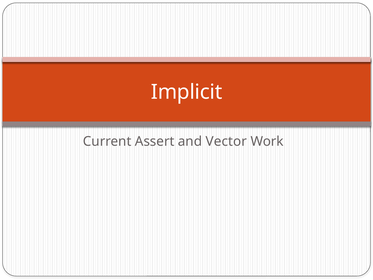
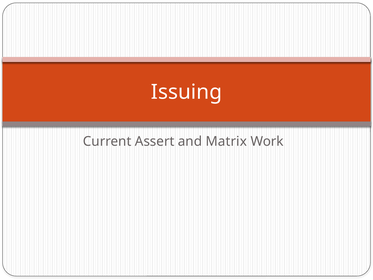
Implicit: Implicit -> Issuing (186, 92)
Vector: Vector -> Matrix (226, 141)
